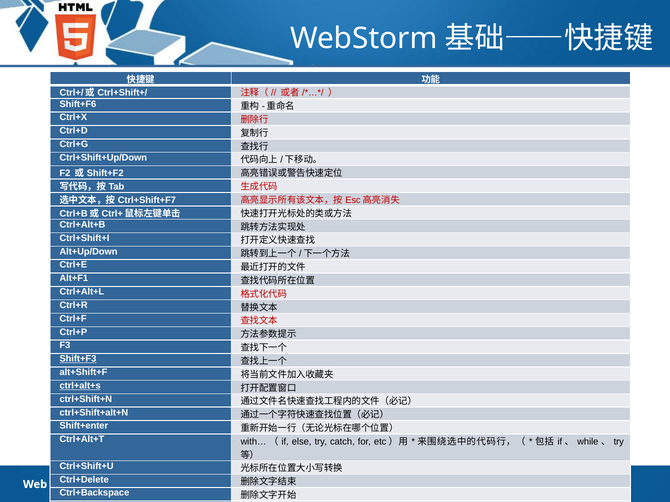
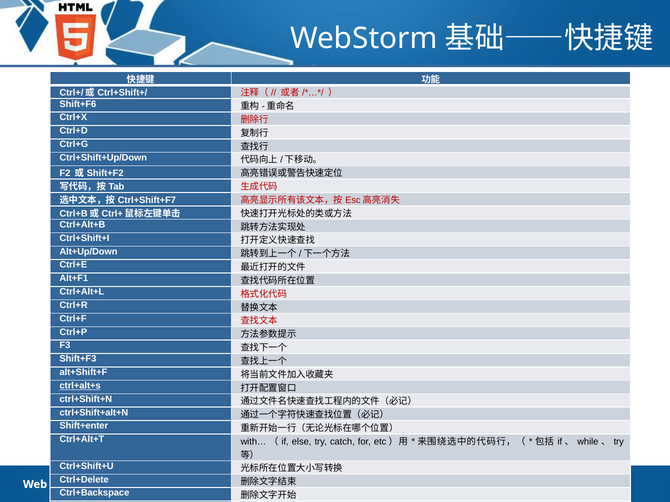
Shift+F3 underline: present -> none (78, 359)
